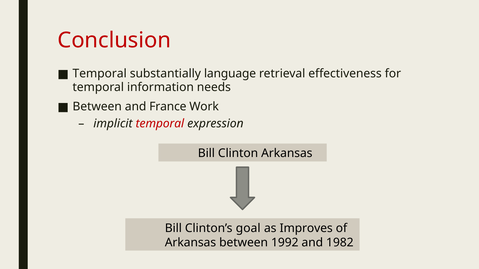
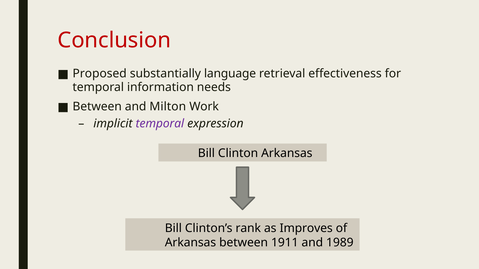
Temporal: Temporal -> Proposed (100, 74)
France: France -> Milton (168, 107)
temporal colour: red -> purple (160, 124)
goal: goal -> rank (248, 228)
1992: 1992 -> 1911 (285, 243)
1982: 1982 -> 1989 (340, 243)
